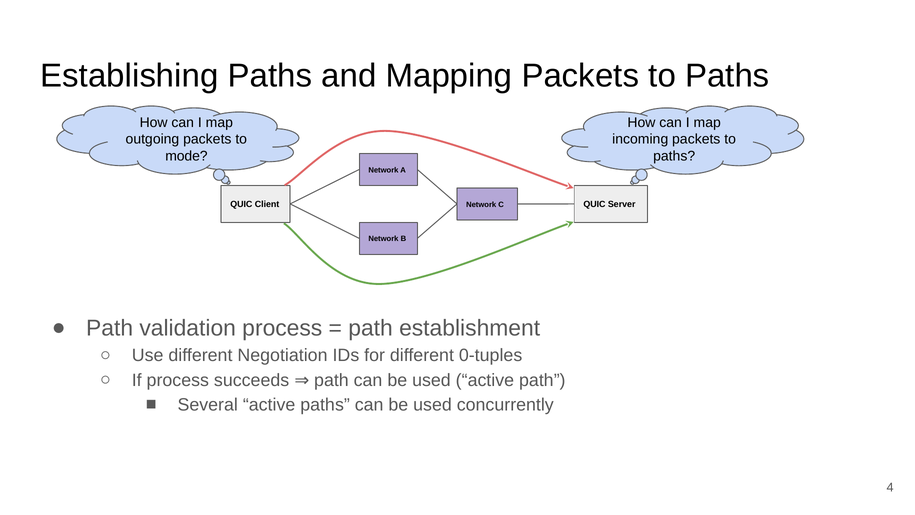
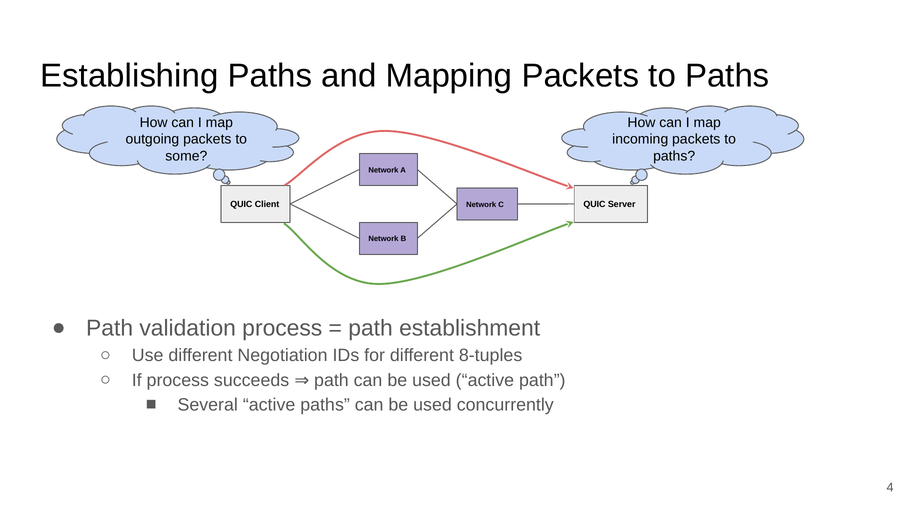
mode: mode -> some (186, 156)
0-tuples: 0-tuples -> 8-tuples (491, 355)
